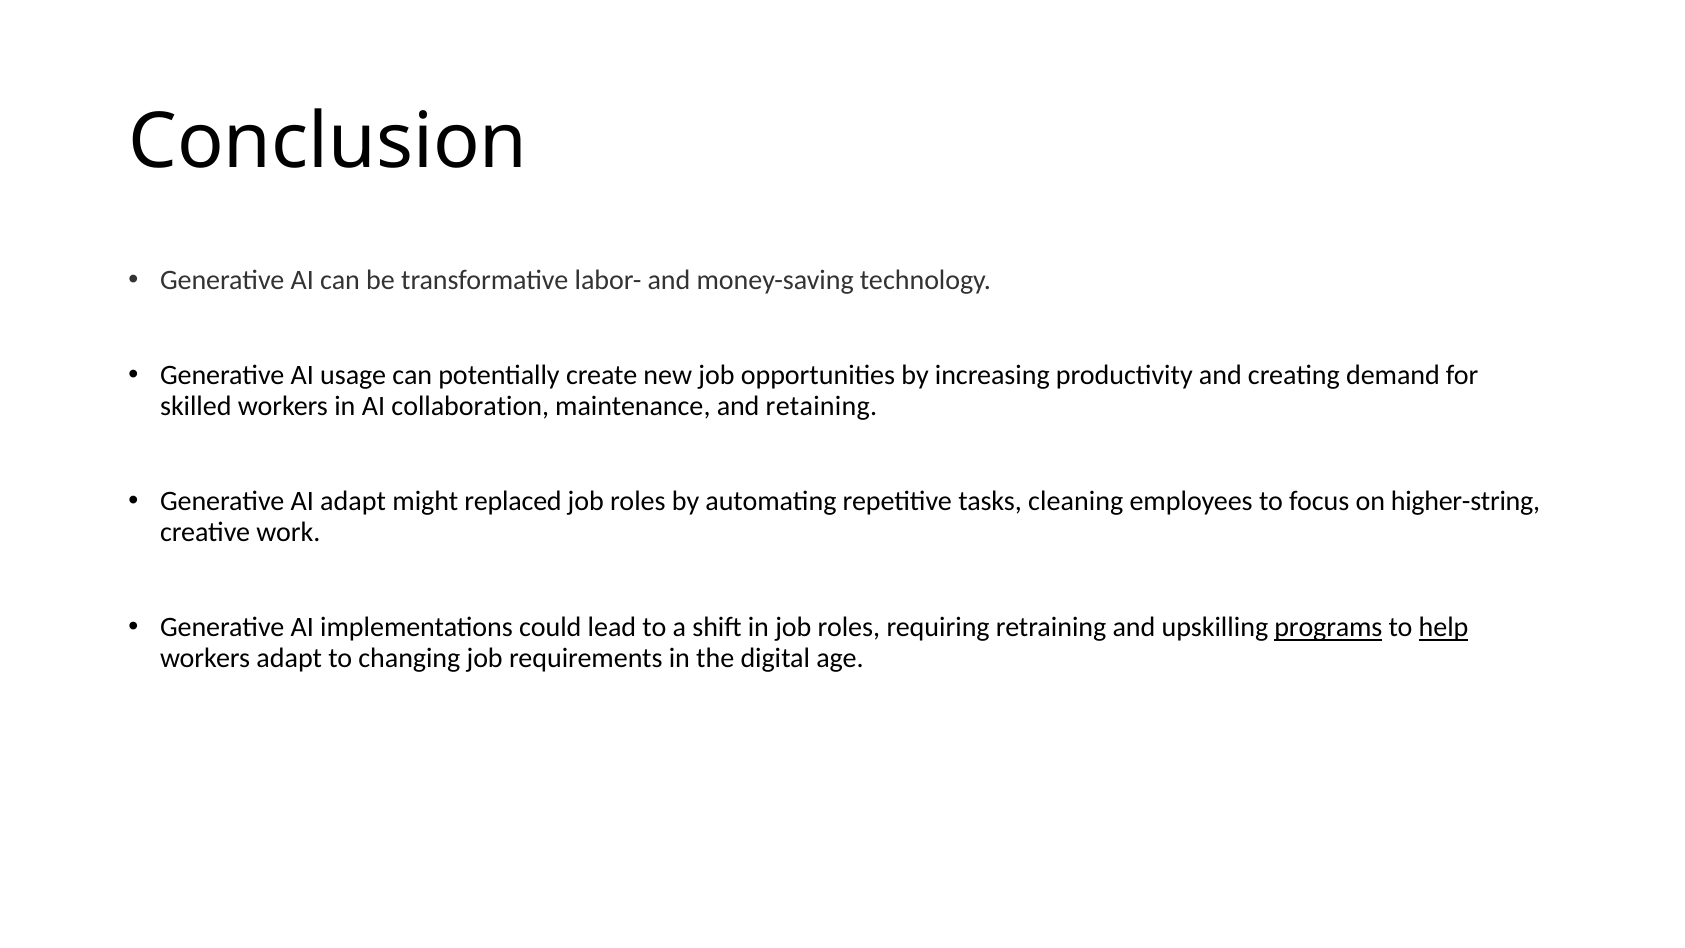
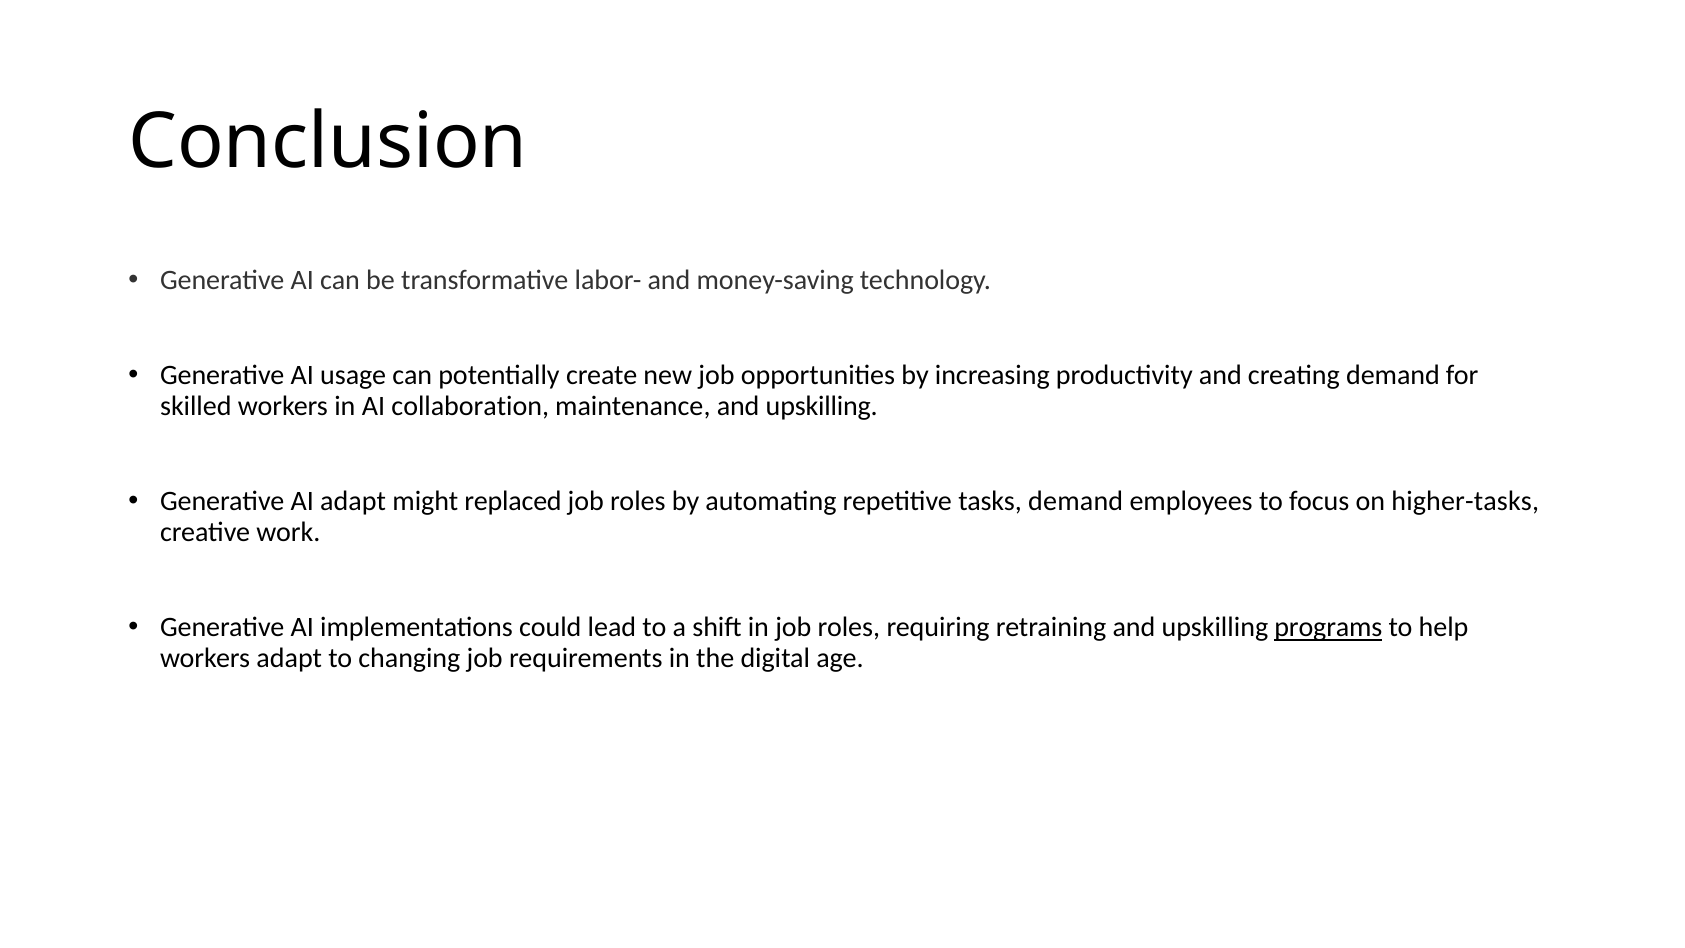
maintenance and retaining: retaining -> upskilling (822, 406)
tasks cleaning: cleaning -> demand (1076, 502)
higher-string: higher-string -> higher-tasks (1465, 502)
help underline: present -> none (1444, 628)
